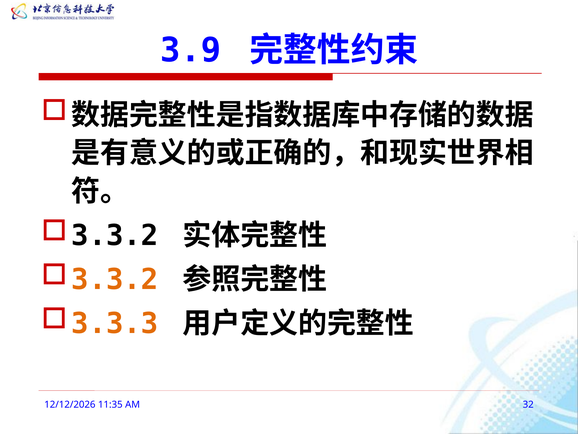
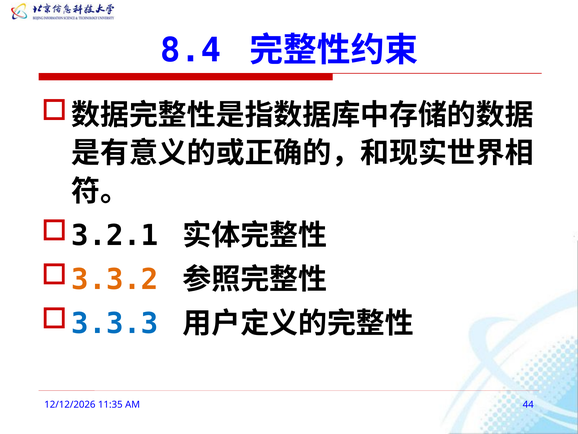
3.9: 3.9 -> 8.4 (191, 50)
3.3.2: 3.3.2 -> 3.2.1 (115, 235)
3.3.3 colour: orange -> blue (115, 323)
32: 32 -> 44 (528, 404)
